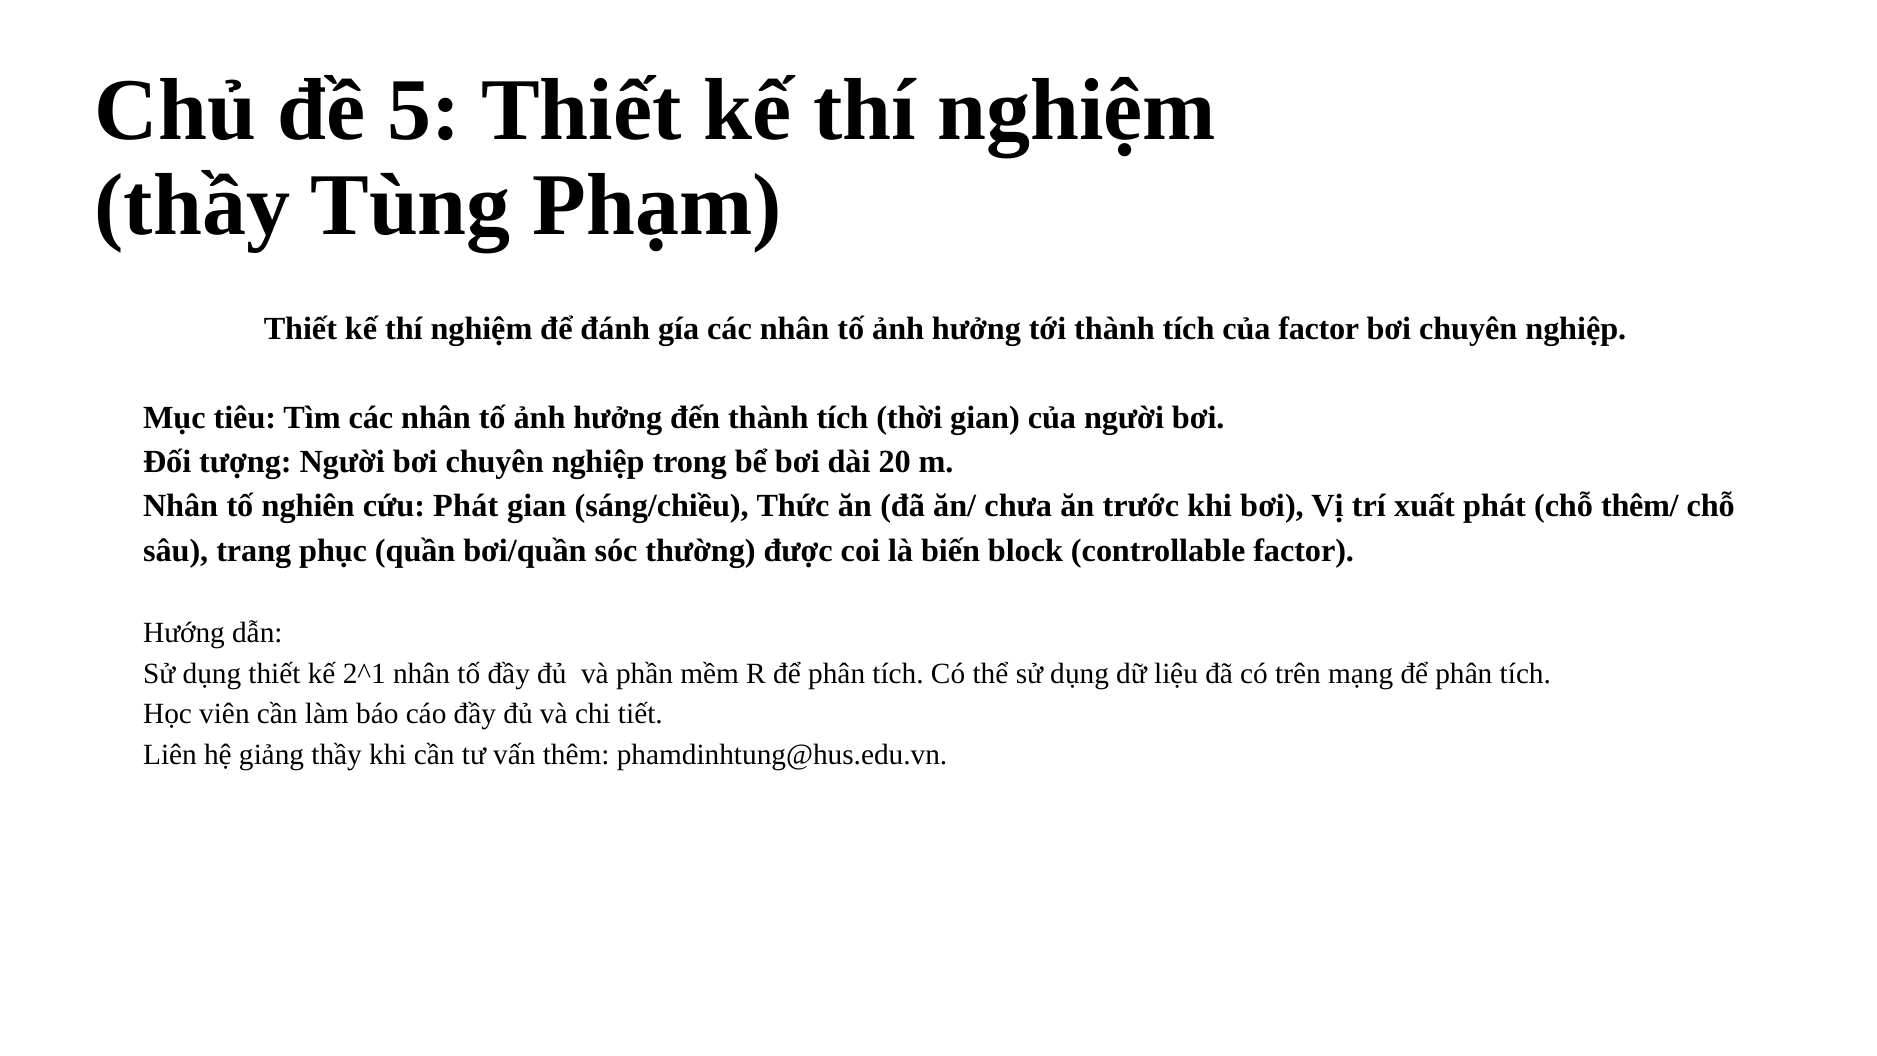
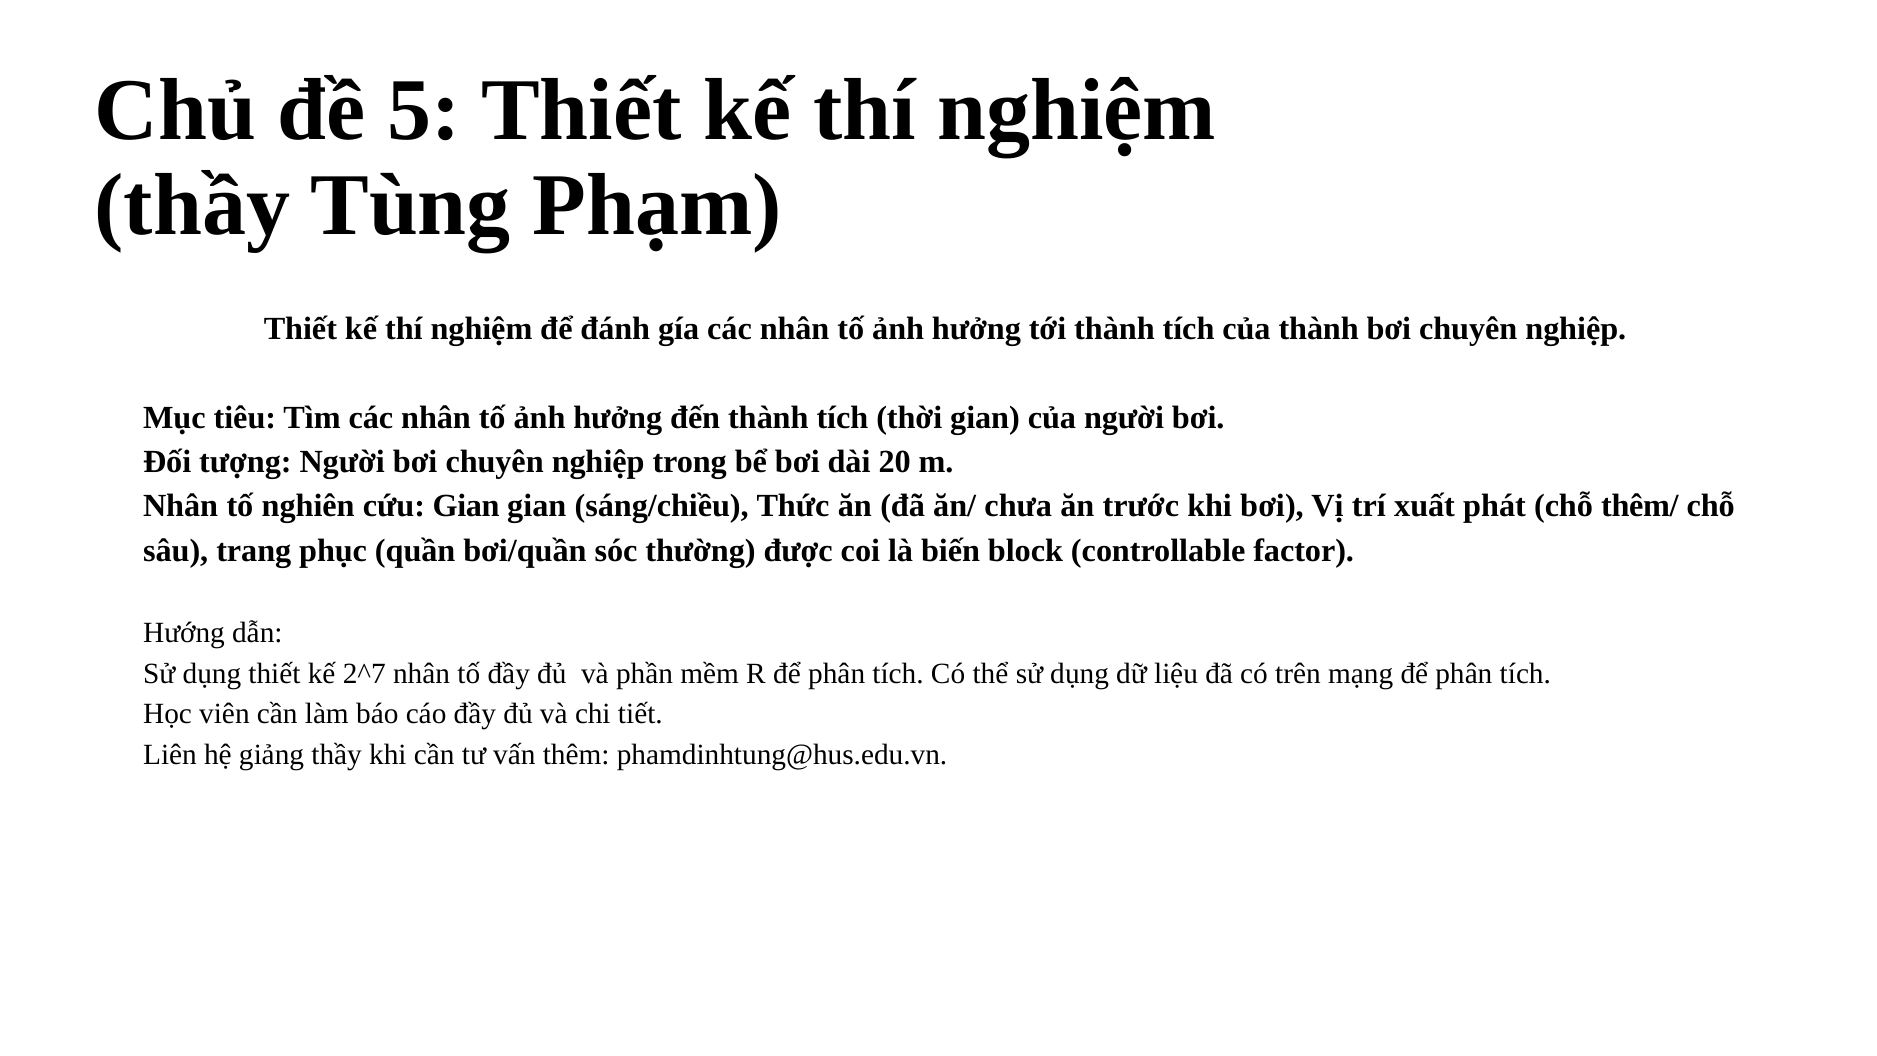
của factor: factor -> thành (1319, 328)
cứu Phát: Phát -> Gian (466, 506)
2^1: 2^1 -> 2^7 (364, 674)
